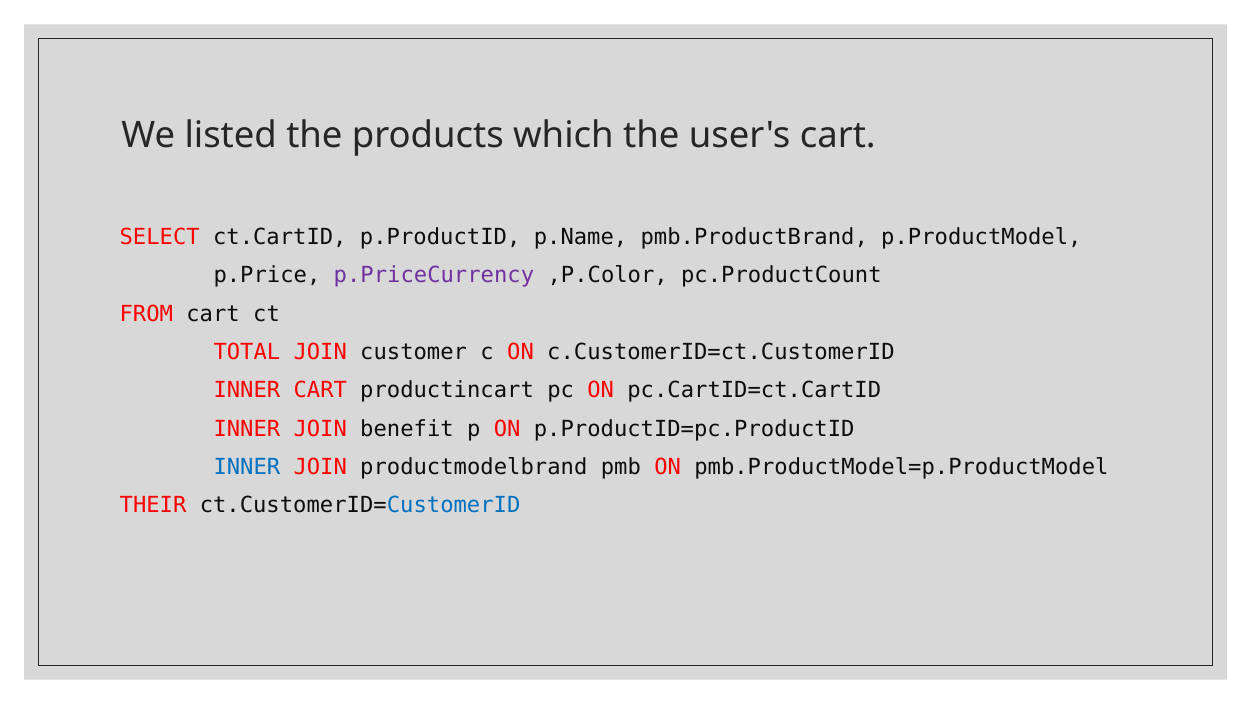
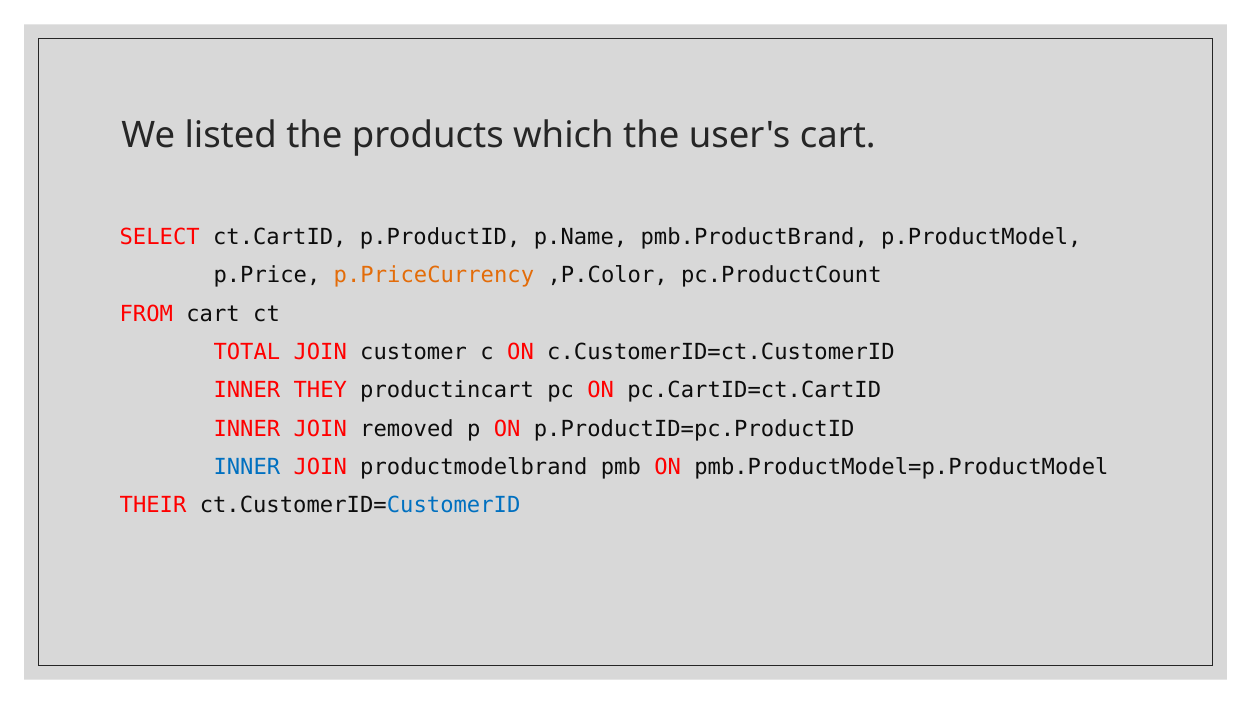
p.PriceCurrency colour: purple -> orange (434, 275)
INNER CART: CART -> THEY (320, 390)
benefit: benefit -> removed (407, 429)
